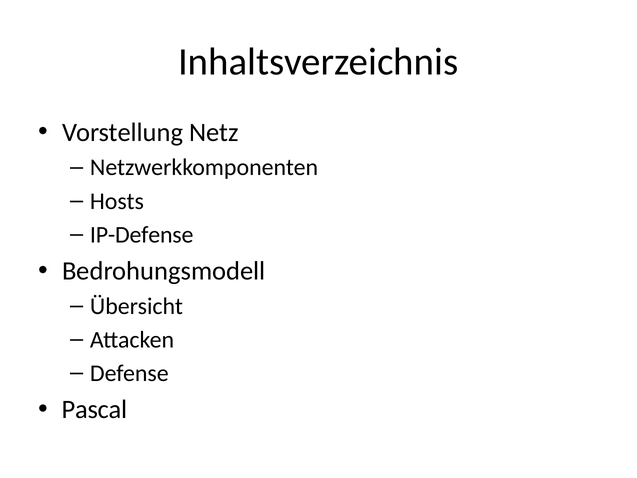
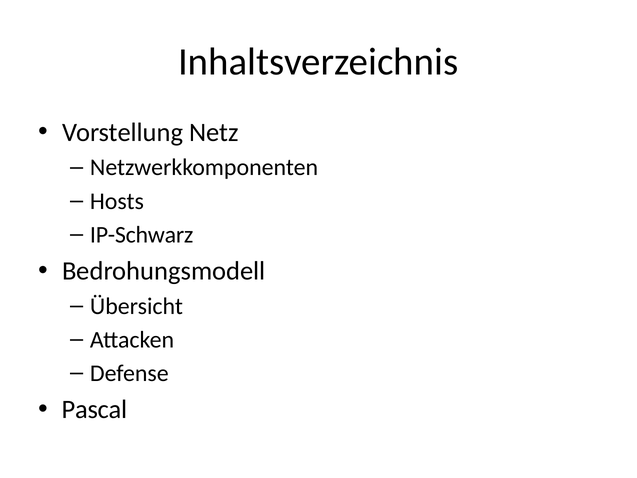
IP-Defense: IP-Defense -> IP-Schwarz (142, 235)
